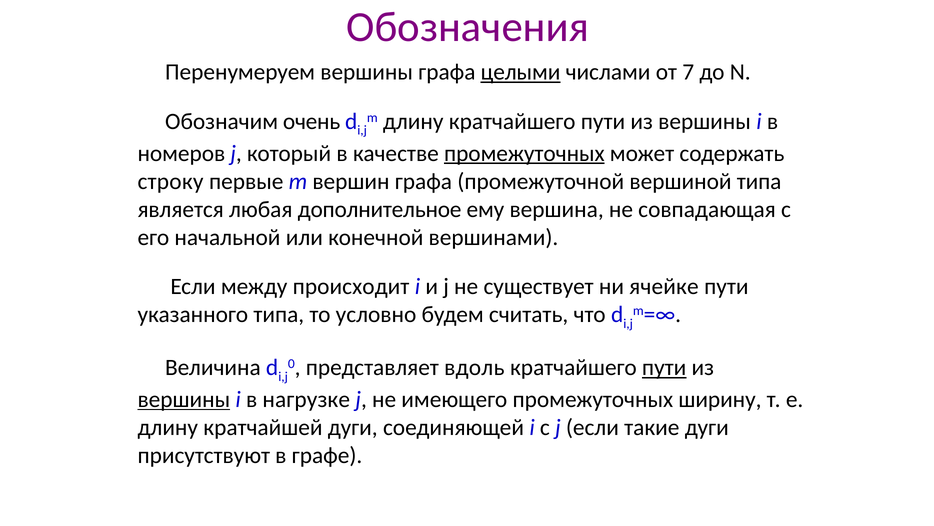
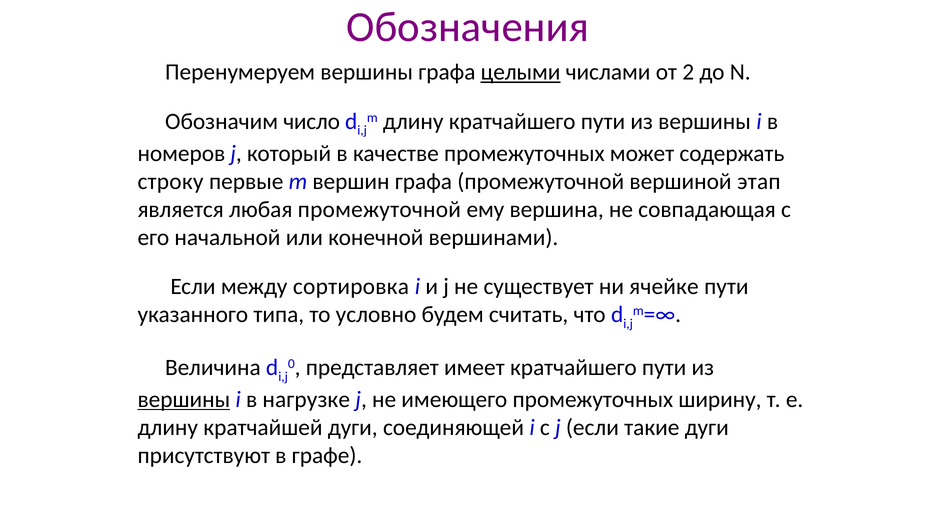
7: 7 -> 2 (688, 72)
очень: очень -> число (312, 121)
промежуточных underline: present -> none (524, 153)
вершиной типа: типа -> этап (759, 181)
любая дополнительное: дополнительное -> промежуточной (379, 209)
происходит: происходит -> сортировка (351, 286)
вдоль: вдоль -> имеет (474, 367)
пути underline: present -> none (664, 367)
